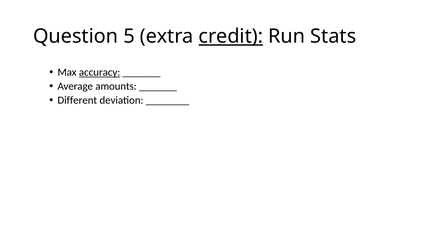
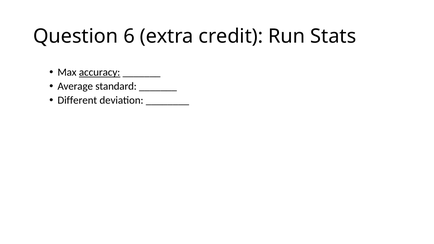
5: 5 -> 6 (129, 36)
credit underline: present -> none (231, 36)
amounts: amounts -> standard (116, 86)
